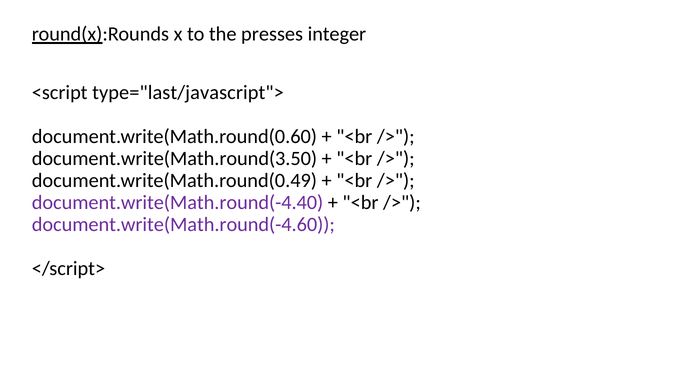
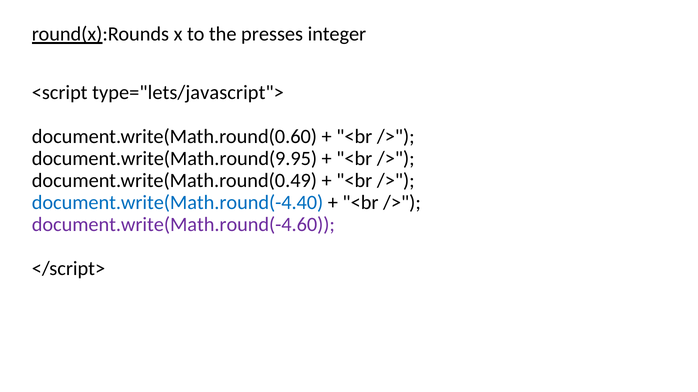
type="last/javascript">: type="last/javascript"> -> type="lets/javascript"> (188, 93)
document.write(Math.round(3.50: document.write(Math.round(3.50 -> document.write(Math.round(9.95 (174, 159)
document.write(Math.round(-4.40 colour: purple -> blue (178, 203)
